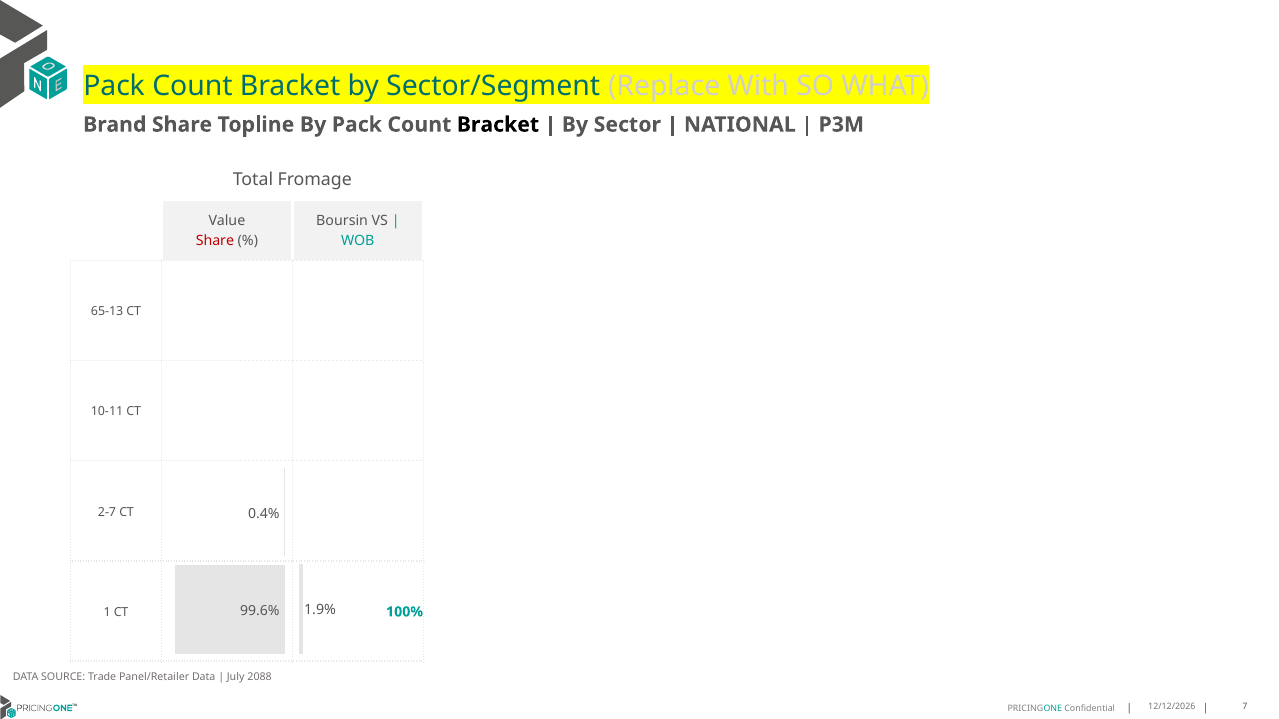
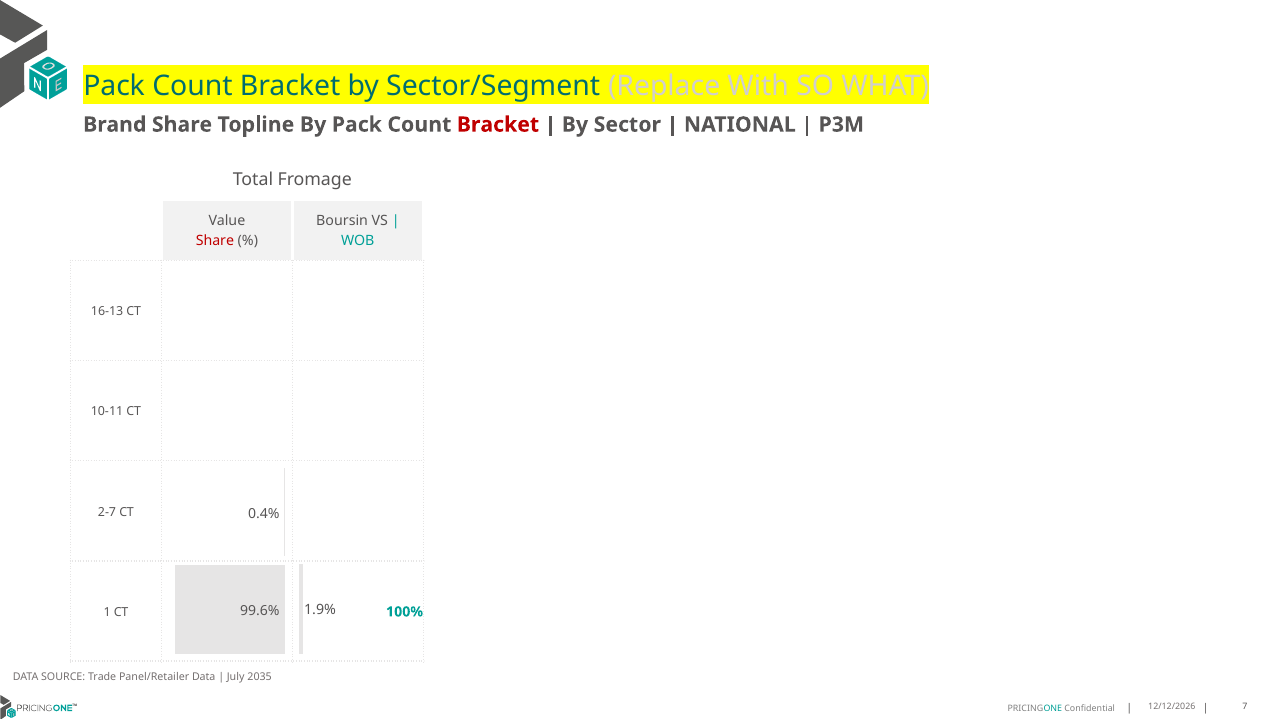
Bracket colour: black -> red (498, 125)
65-13: 65-13 -> 16-13 (107, 312)
2088: 2088 -> 2035 (260, 678)
